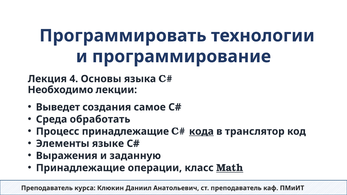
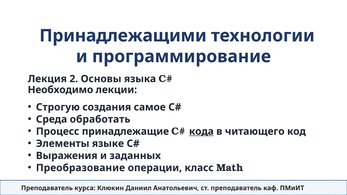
Программировать: Программировать -> Принадлежащими (123, 36)
4: 4 -> 2 (74, 79)
Выведет: Выведет -> Строгую (58, 107)
транслятор: транслятор -> читающего (255, 132)
заданную: заданную -> заданных (135, 156)
Принадлежащие: Принадлежащие -> Преобразование (80, 168)
Math underline: present -> none (230, 168)
